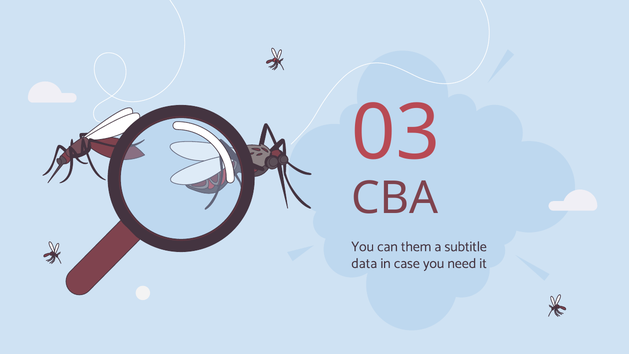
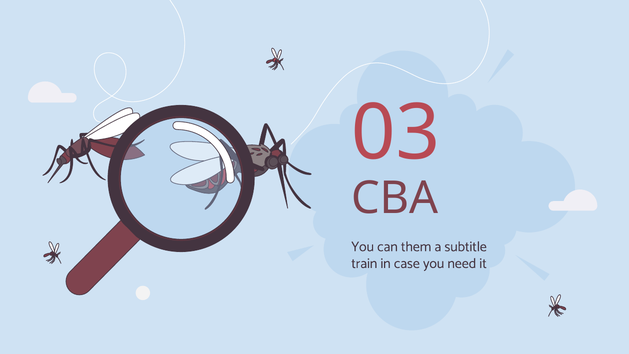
data: data -> train (364, 263)
